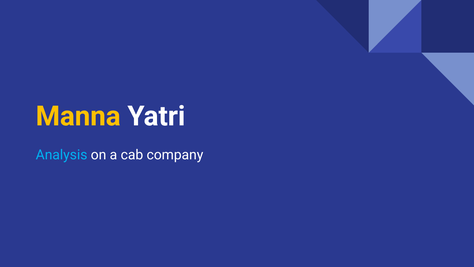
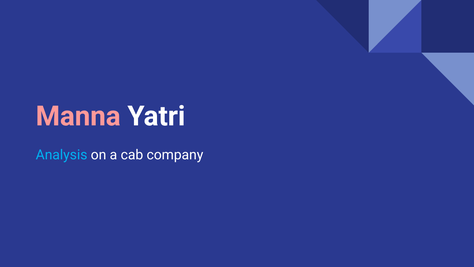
Manna colour: yellow -> pink (78, 116)
